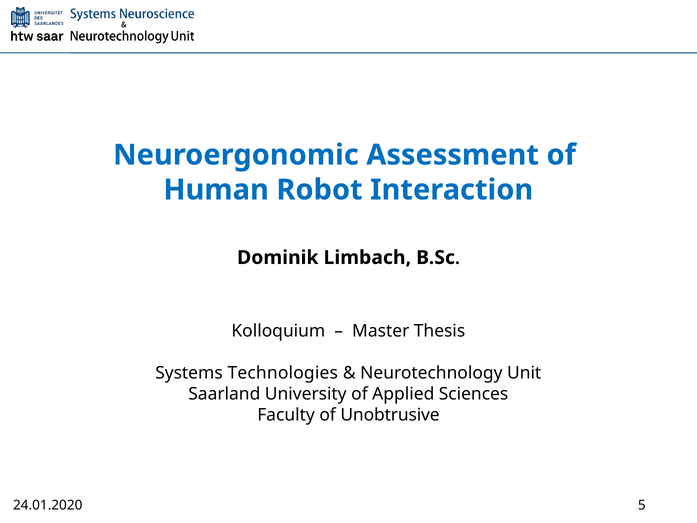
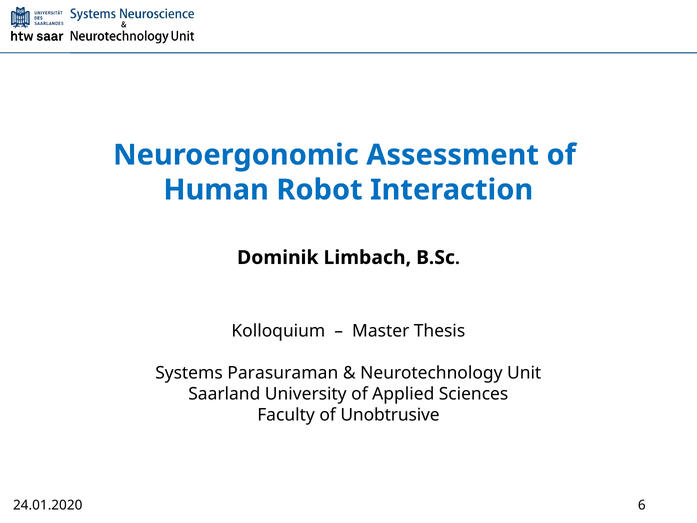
Technologies: Technologies -> Parasuraman (283, 373)
5: 5 -> 6 (642, 505)
